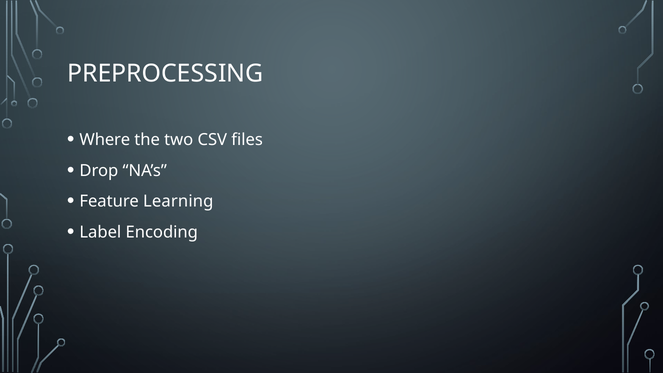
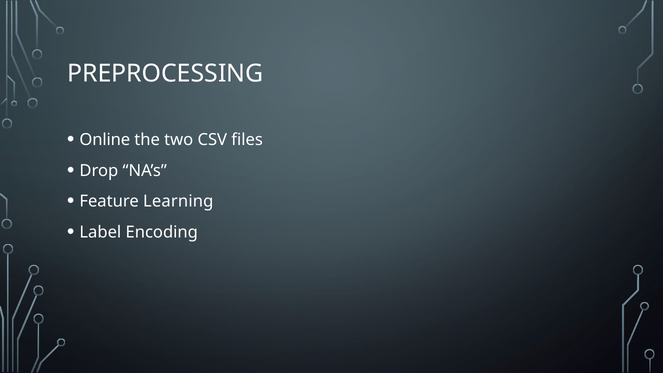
Where: Where -> Online (105, 140)
